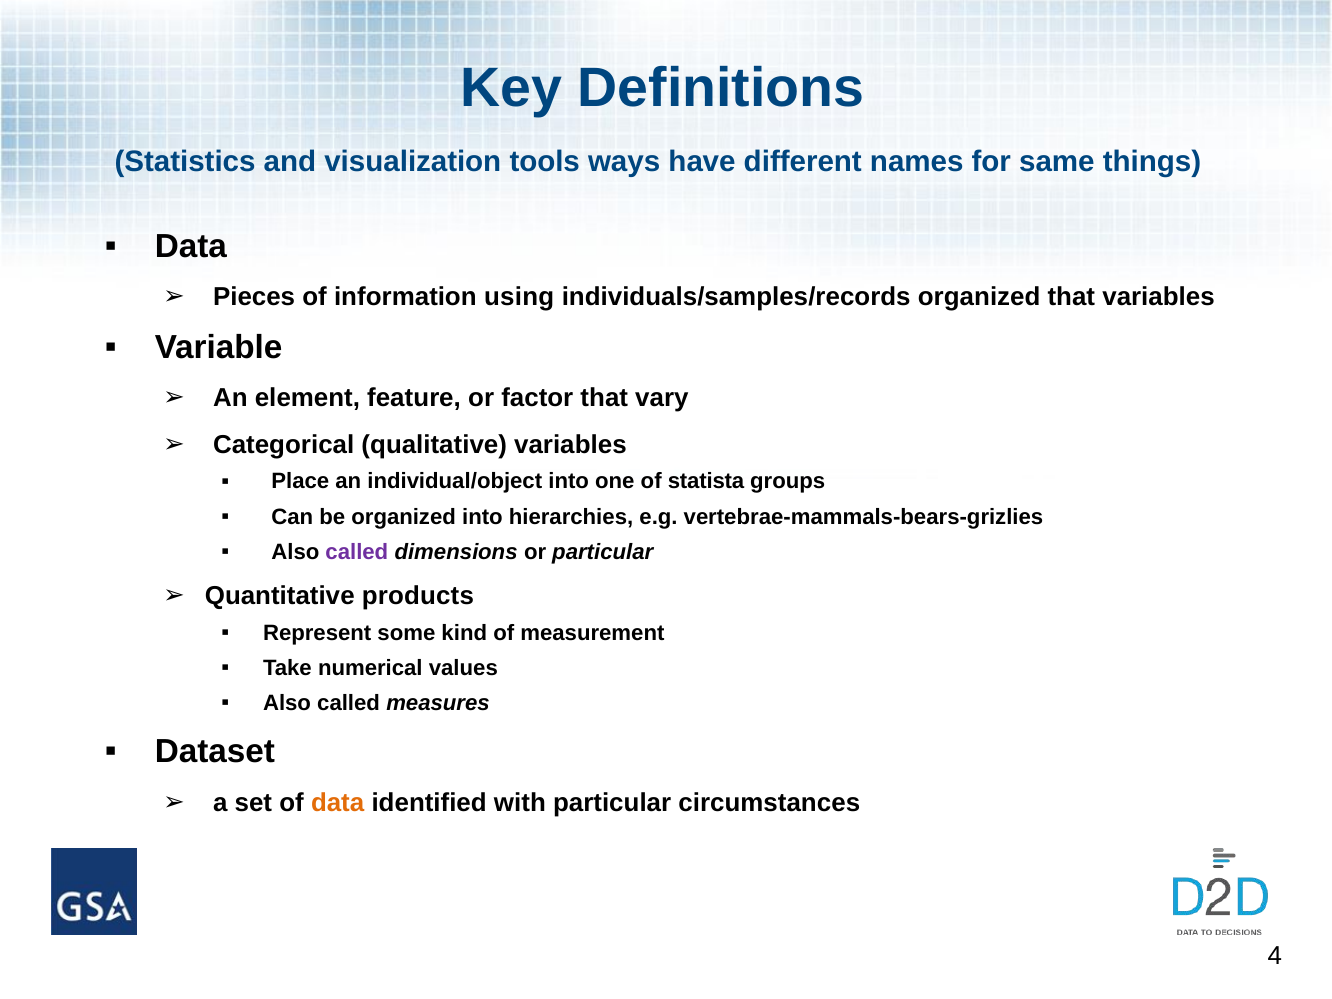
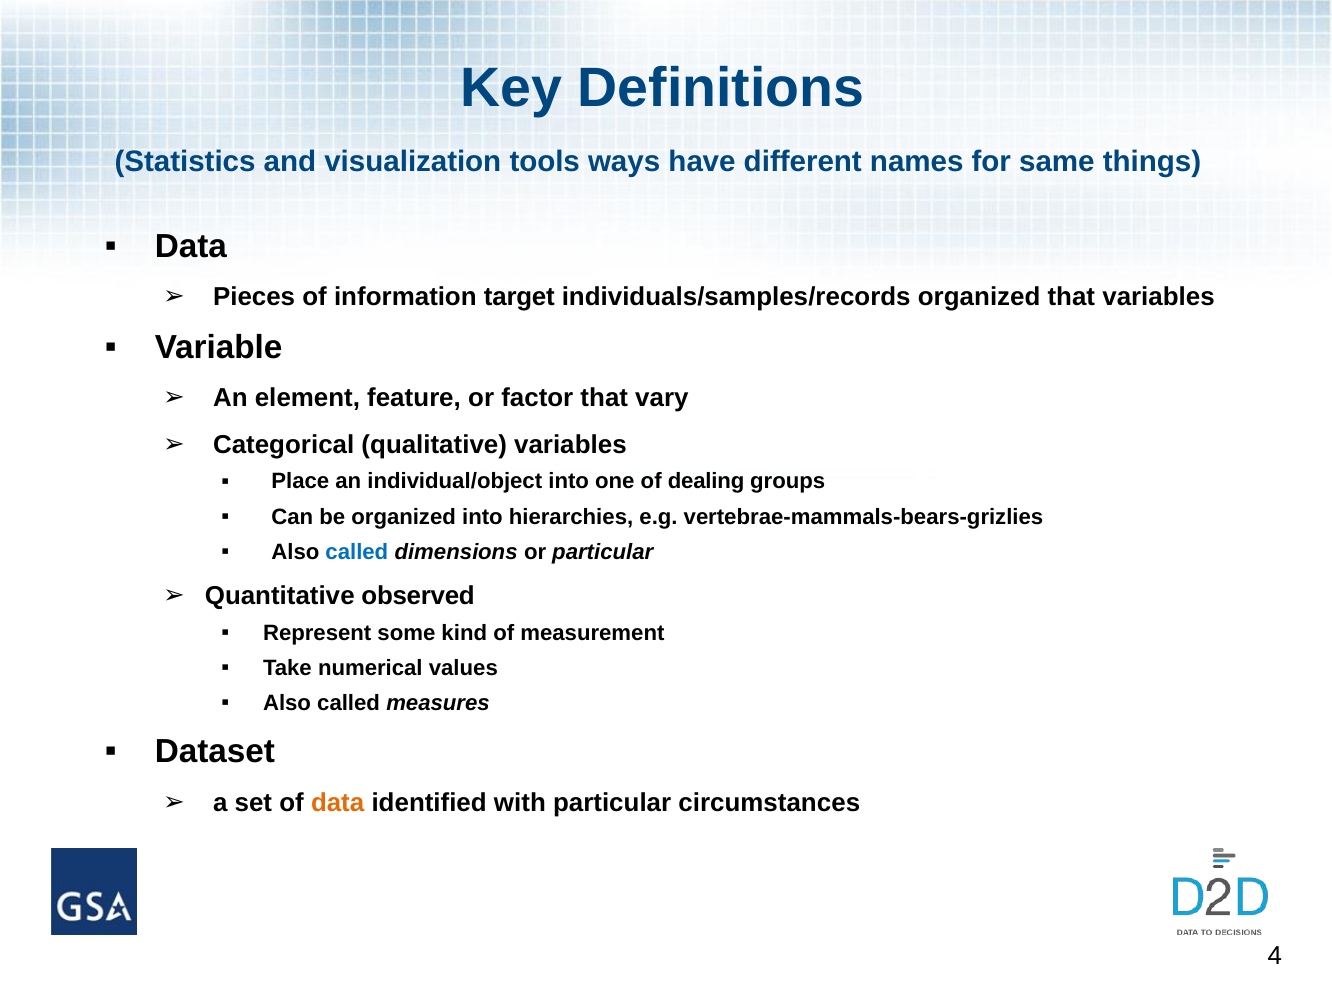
using: using -> target (519, 297)
statista: statista -> dealing (706, 482)
called colour: purple -> blue (357, 552)
products: products -> observed (418, 596)
